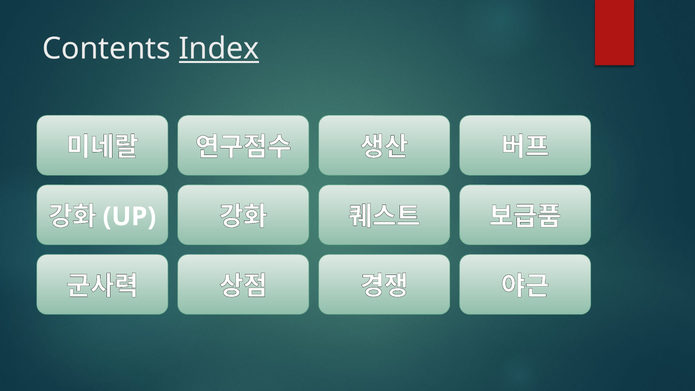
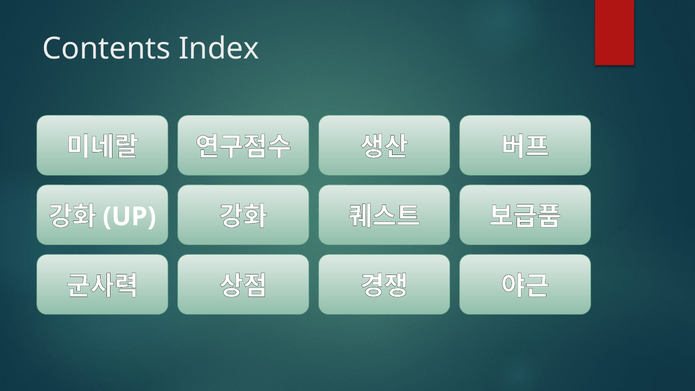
Index underline: present -> none (219, 49)
